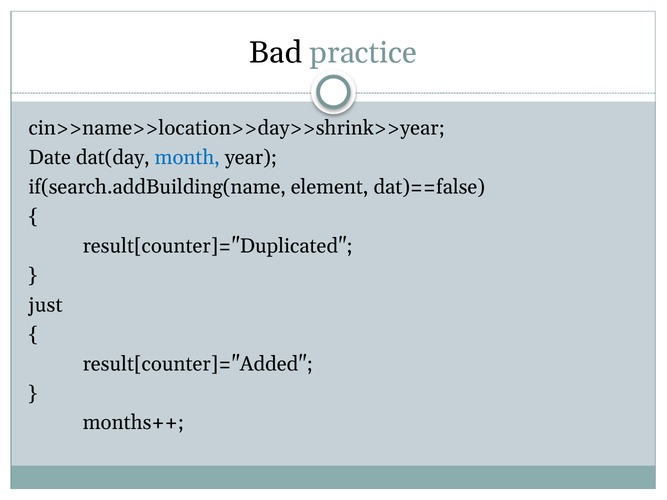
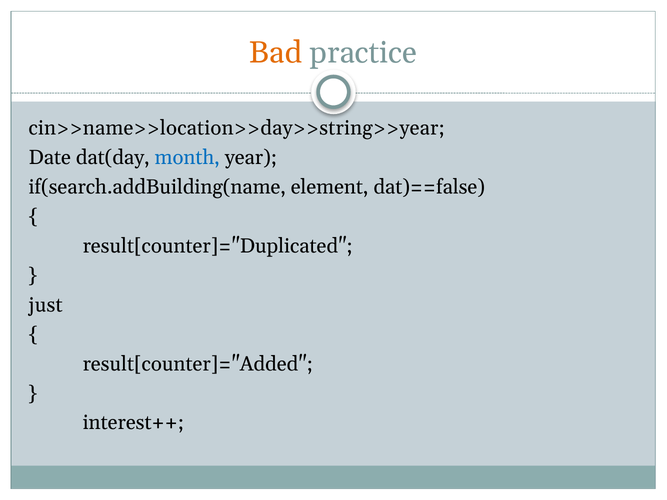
Bad colour: black -> orange (276, 53)
cin>>name>>location>>day>>shrink>>year: cin>>name>>location>>day>>shrink>>year -> cin>>name>>location>>day>>string>>year (237, 128)
months++: months++ -> interest++ (133, 423)
